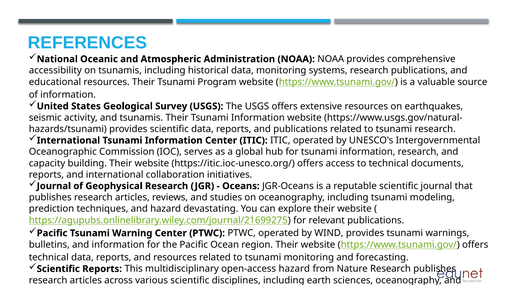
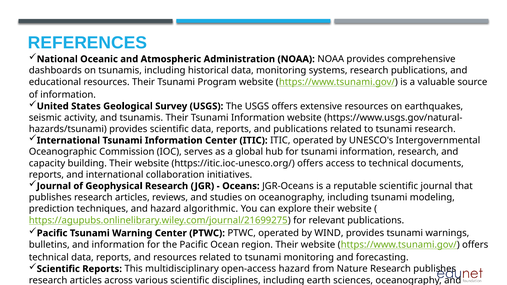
accessibility: accessibility -> dashboards (55, 71)
devastating: devastating -> algorithmic (211, 209)
